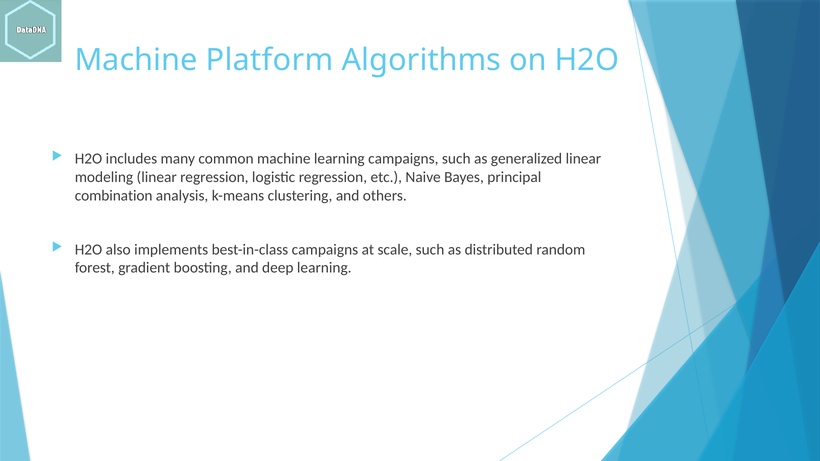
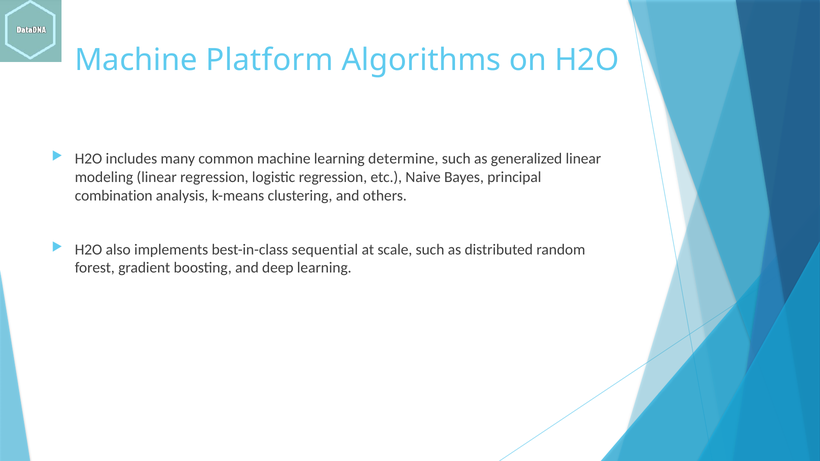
learning campaigns: campaigns -> determine (403, 159)
best-in-class campaigns: campaigns -> sequential (325, 250)
